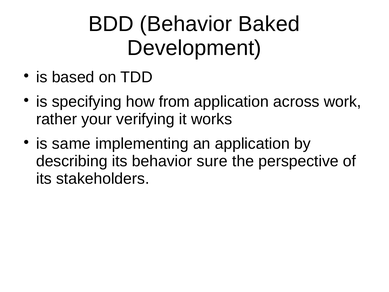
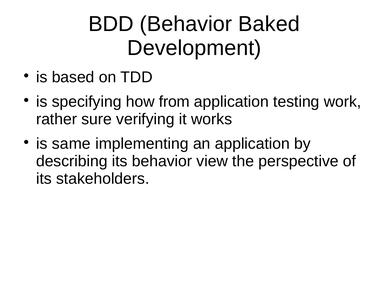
across: across -> testing (296, 102)
your: your -> sure (97, 119)
sure: sure -> view (212, 161)
